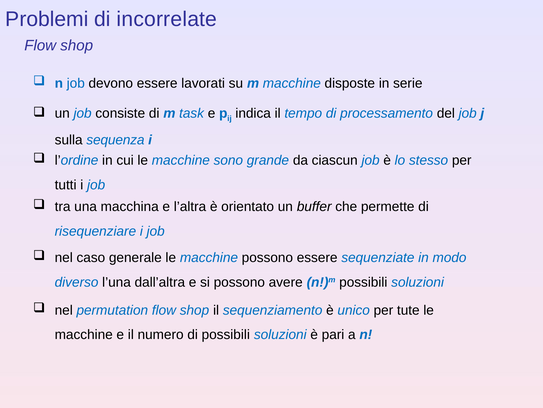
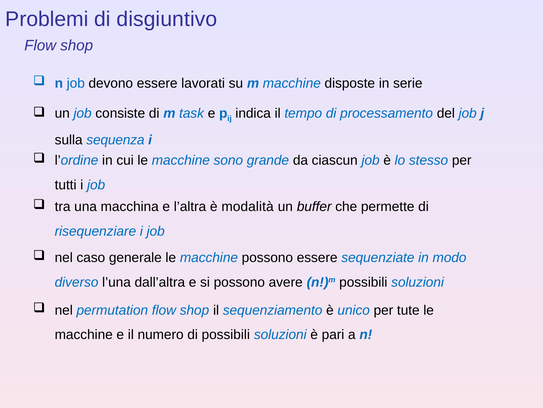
incorrelate: incorrelate -> disgiuntivo (167, 19)
orientato: orientato -> modalità (248, 206)
